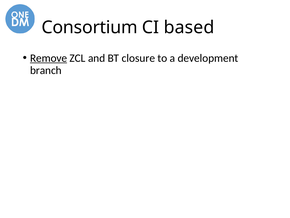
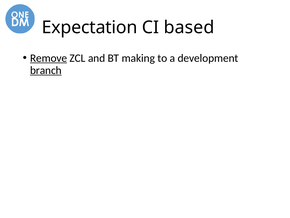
Consortium: Consortium -> Expectation (90, 27)
closure: closure -> making (138, 58)
branch underline: none -> present (46, 70)
